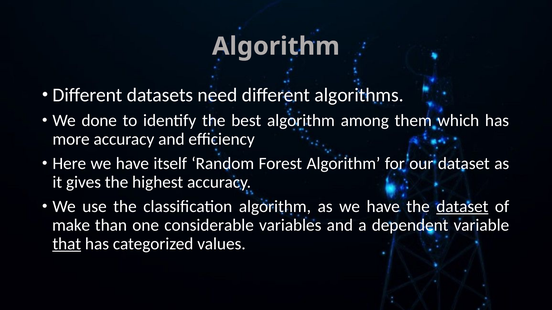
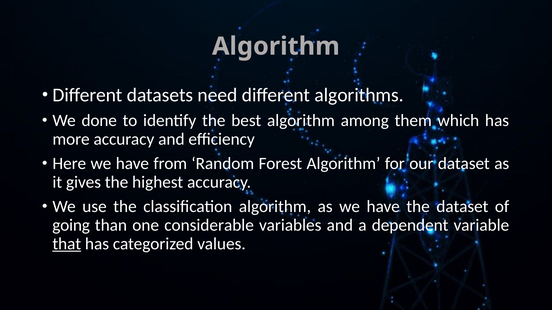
itself: itself -> from (170, 164)
dataset underline: present -> none (462, 207)
make: make -> going (71, 225)
